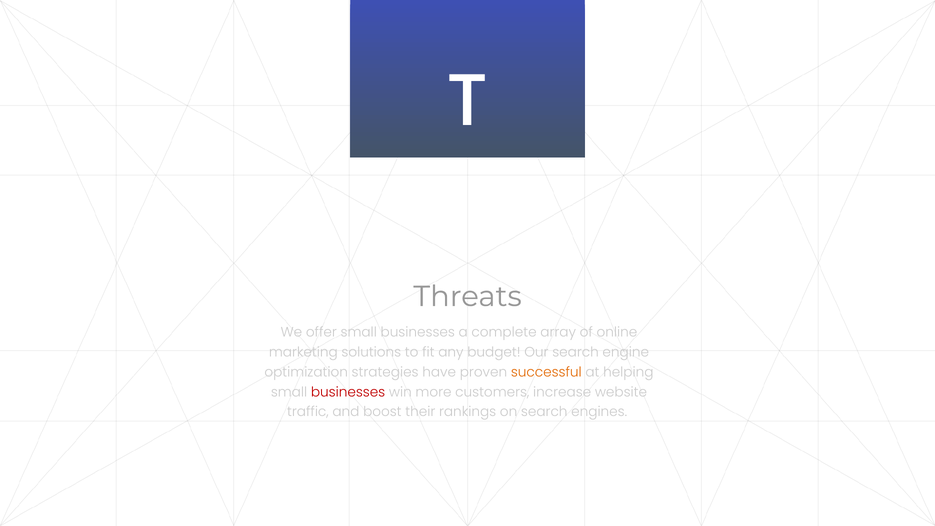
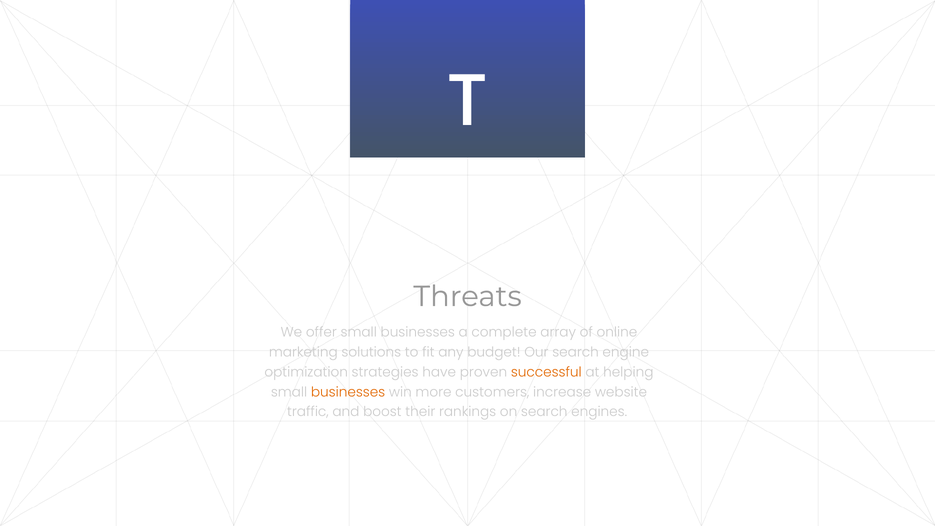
businesses colour: red -> orange (348, 392)
